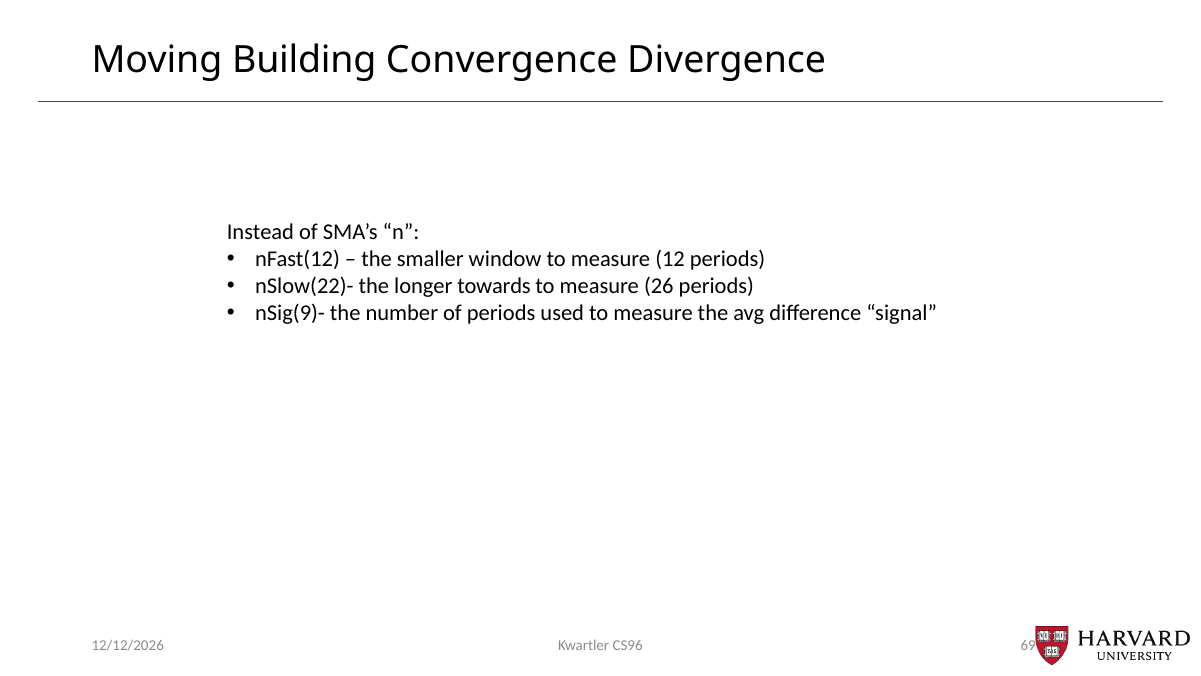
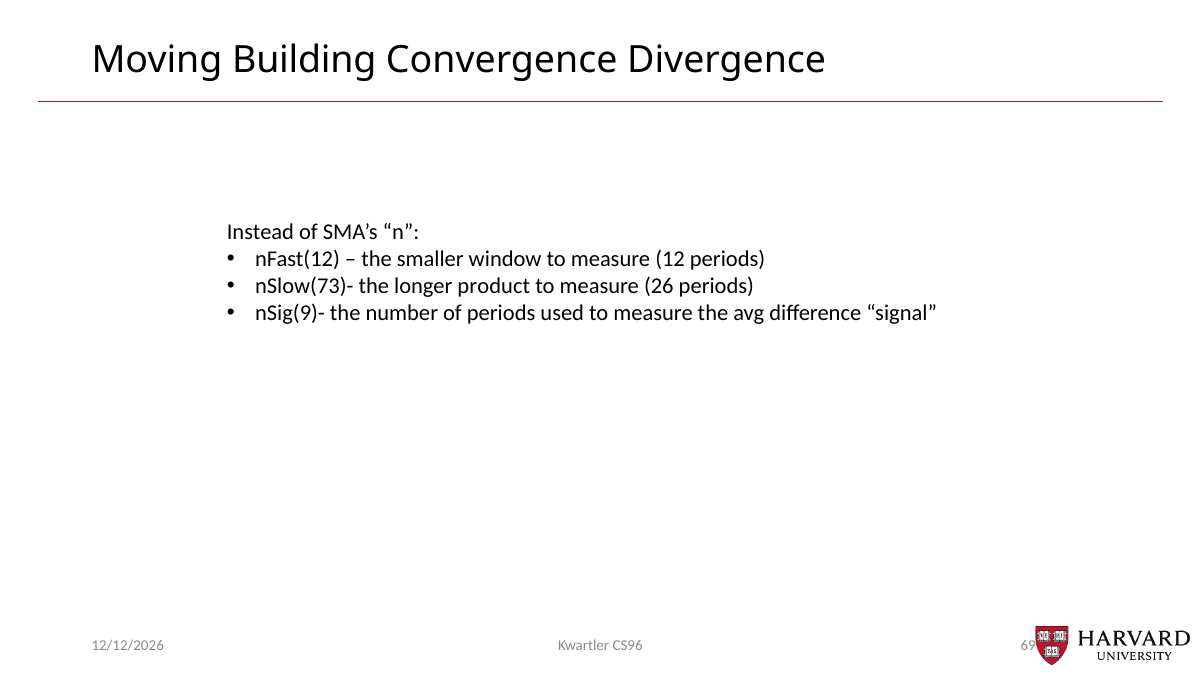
nSlow(22)-: nSlow(22)- -> nSlow(73)- (304, 286)
towards: towards -> product (494, 286)
